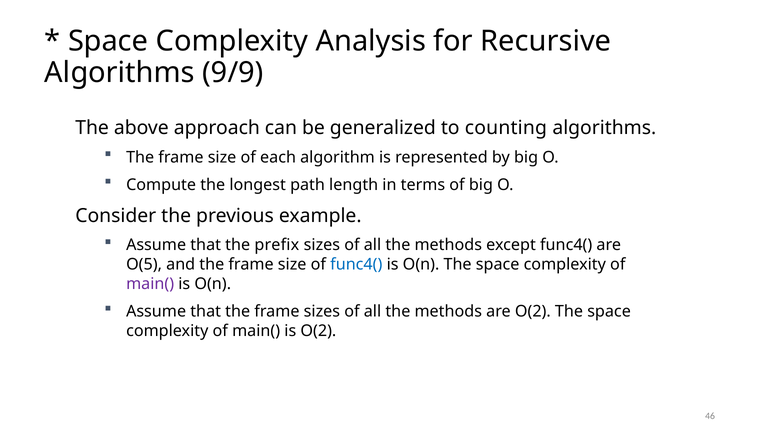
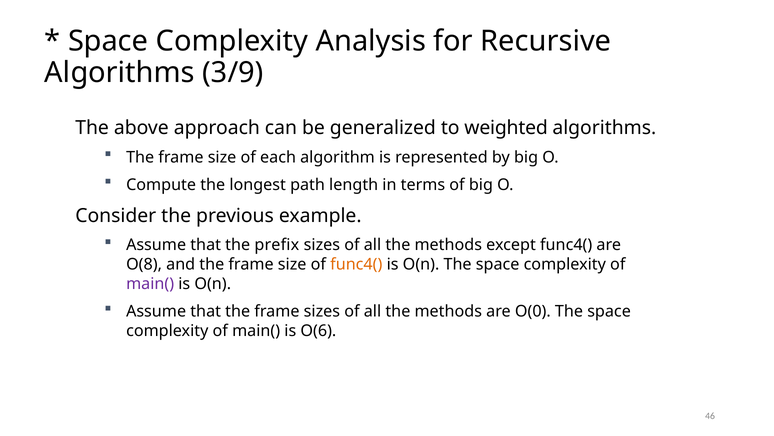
9/9: 9/9 -> 3/9 (233, 72)
counting: counting -> weighted (506, 128)
O(5: O(5 -> O(8 (144, 264)
func4( colour: blue -> orange (356, 264)
are O(2: O(2 -> O(0 (533, 311)
is O(2: O(2 -> O(6 (318, 330)
